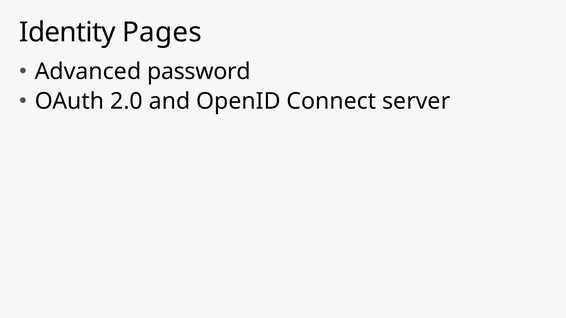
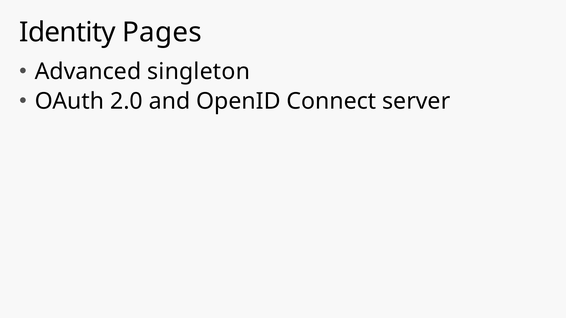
password: password -> singleton (199, 72)
